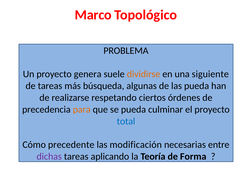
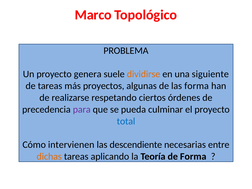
búsqueda: búsqueda -> proyectos (104, 86)
las pueda: pueda -> forma (197, 86)
para colour: orange -> purple (82, 109)
precedente: precedente -> intervienen (71, 145)
modificación: modificación -> descendiente (136, 145)
dichas colour: purple -> orange (49, 157)
